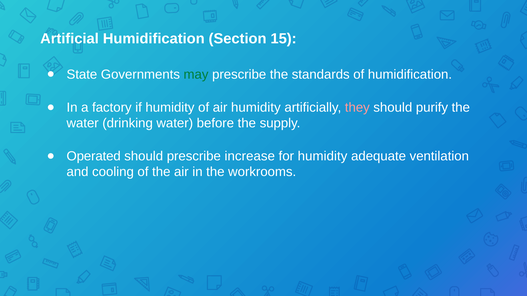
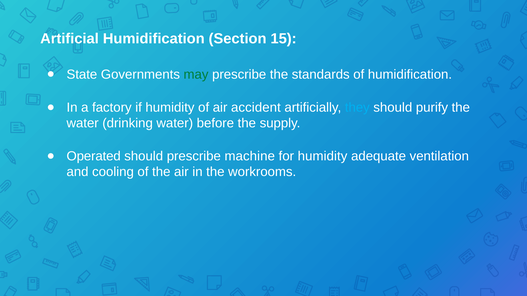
air humidity: humidity -> accident (256, 108)
they colour: pink -> light blue (357, 108)
increase: increase -> machine (250, 156)
